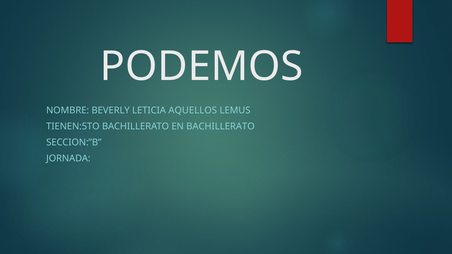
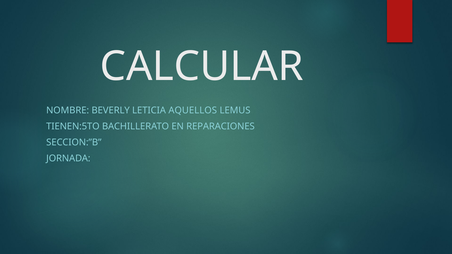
PODEMOS: PODEMOS -> CALCULAR (202, 66)
EN BACHILLERATO: BACHILLERATO -> REPARACIONES (221, 127)
